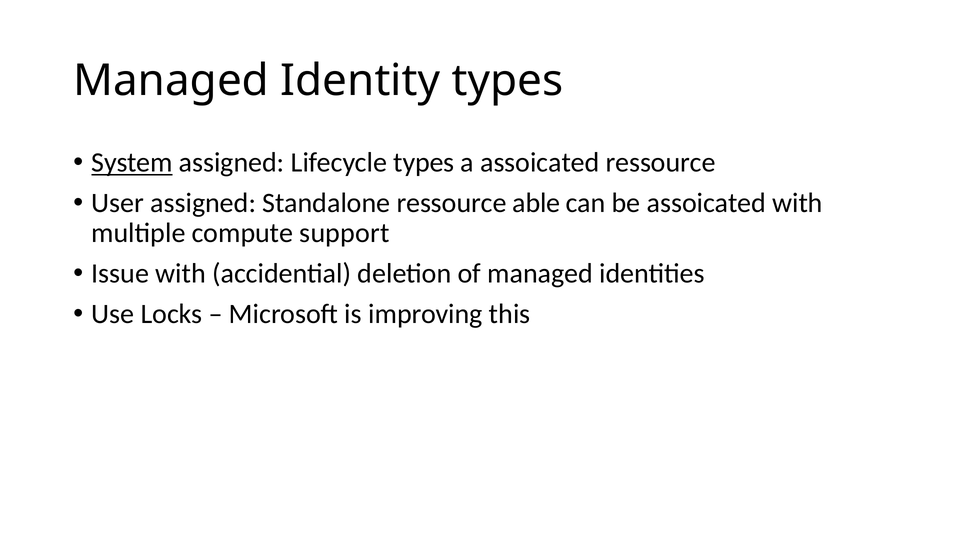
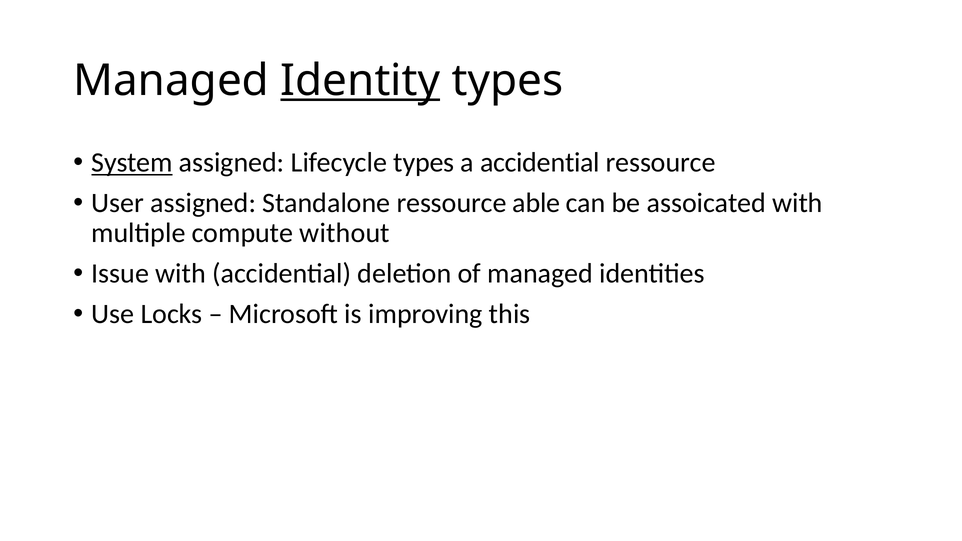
Identity underline: none -> present (360, 81)
a assoicated: assoicated -> accidential (540, 163)
support: support -> without (345, 233)
